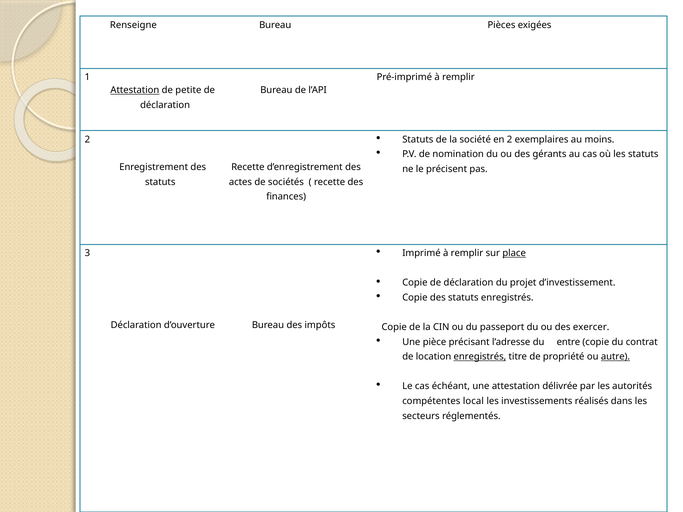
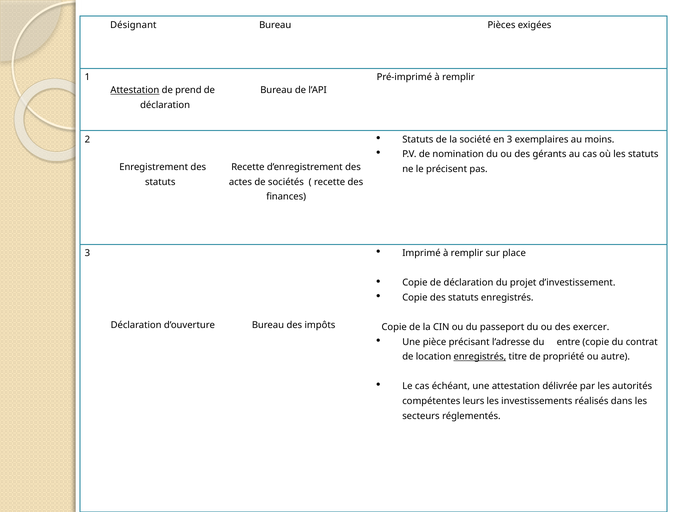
Renseigne: Renseigne -> Désignant (133, 25)
petite: petite -> prend (188, 90)
en 2: 2 -> 3 (510, 140)
place underline: present -> none (514, 253)
autre underline: present -> none (615, 357)
local: local -> leurs (473, 401)
